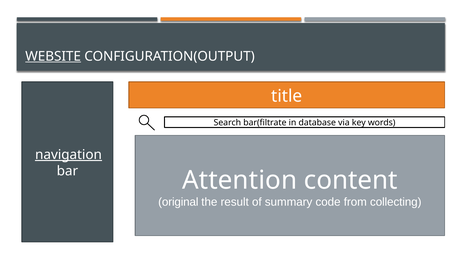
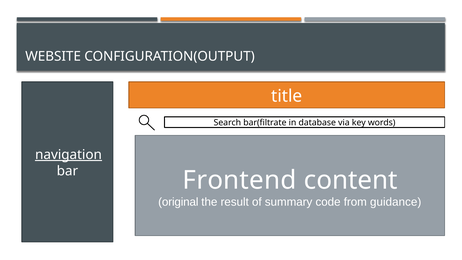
WEBSITE underline: present -> none (53, 56)
Attention: Attention -> Frontend (240, 180)
collecting: collecting -> guidance (396, 202)
